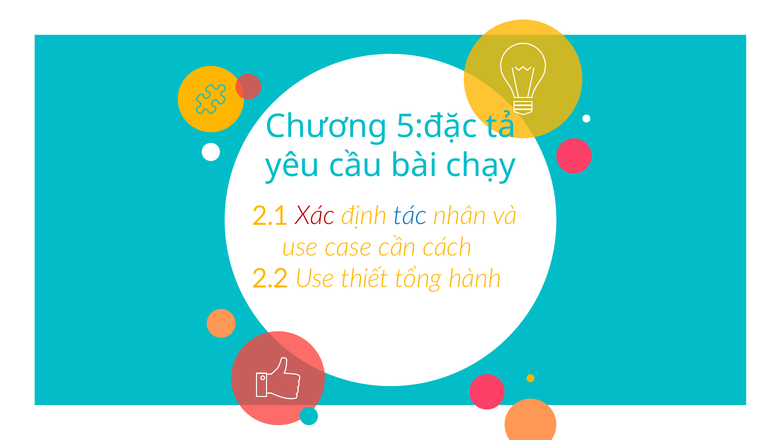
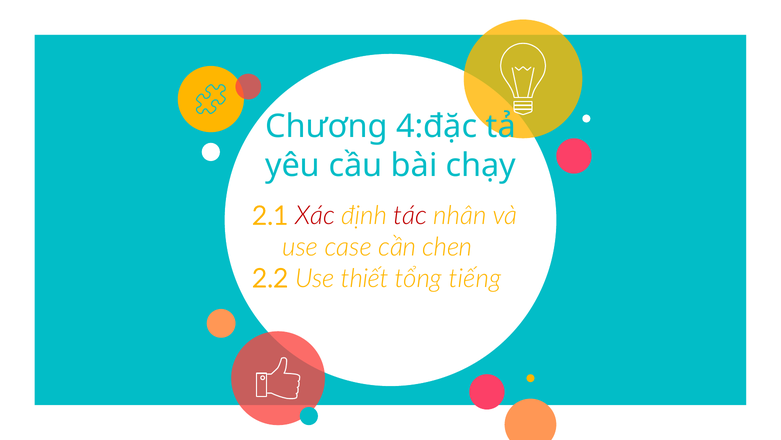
5:đặc: 5:đặc -> 4:đặc (437, 126)
tác colour: blue -> red (410, 215)
cách: cách -> chen (447, 247)
hành: hành -> tiếng (475, 278)
